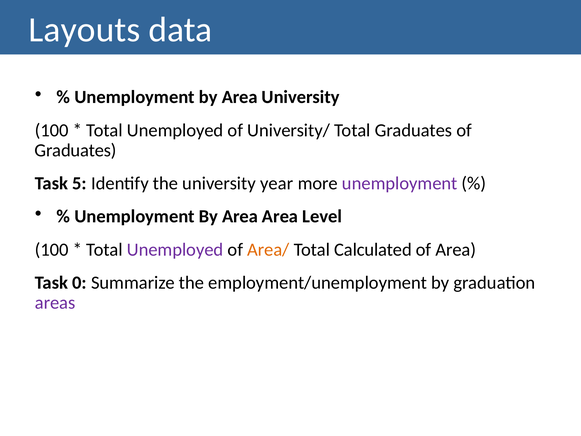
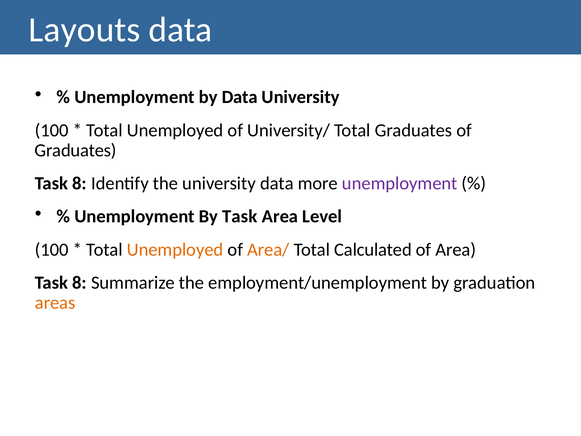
Area: Area -> Data (240, 97)
5: 5 -> 8 (80, 183)
university year: year -> data (277, 183)
Area: Area -> Task (240, 216)
Unemployed colour: purple -> orange (175, 249)
0: 0 -> 8 (80, 283)
areas colour: purple -> orange (55, 303)
